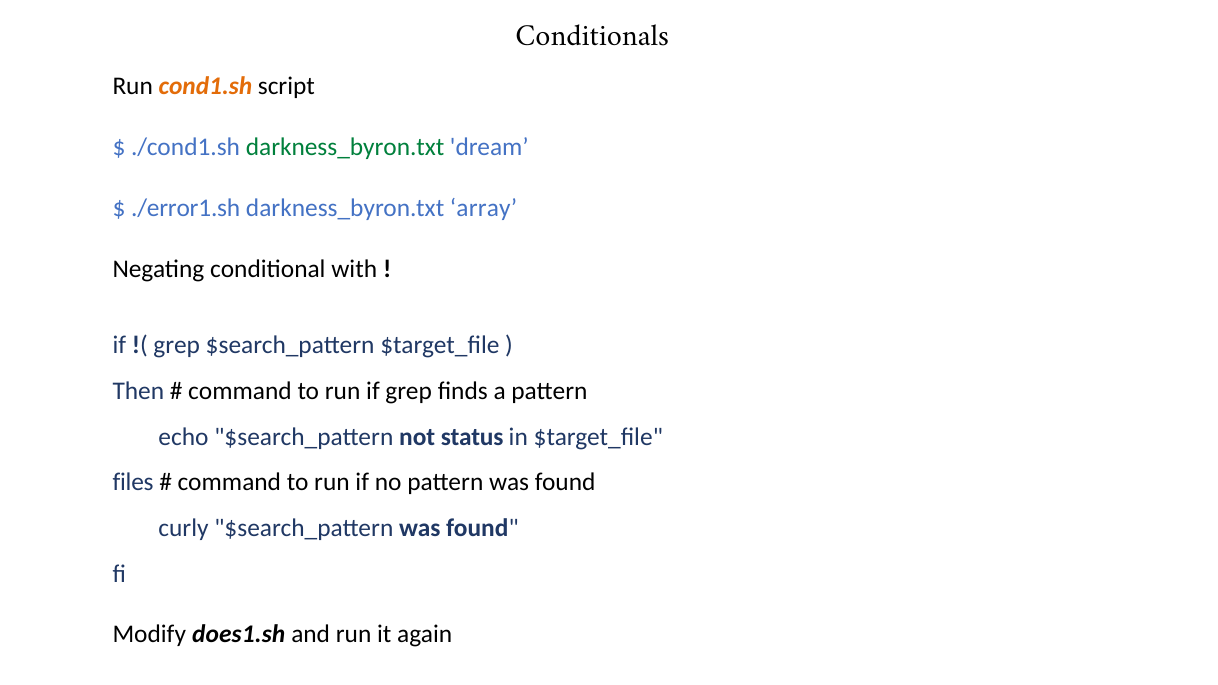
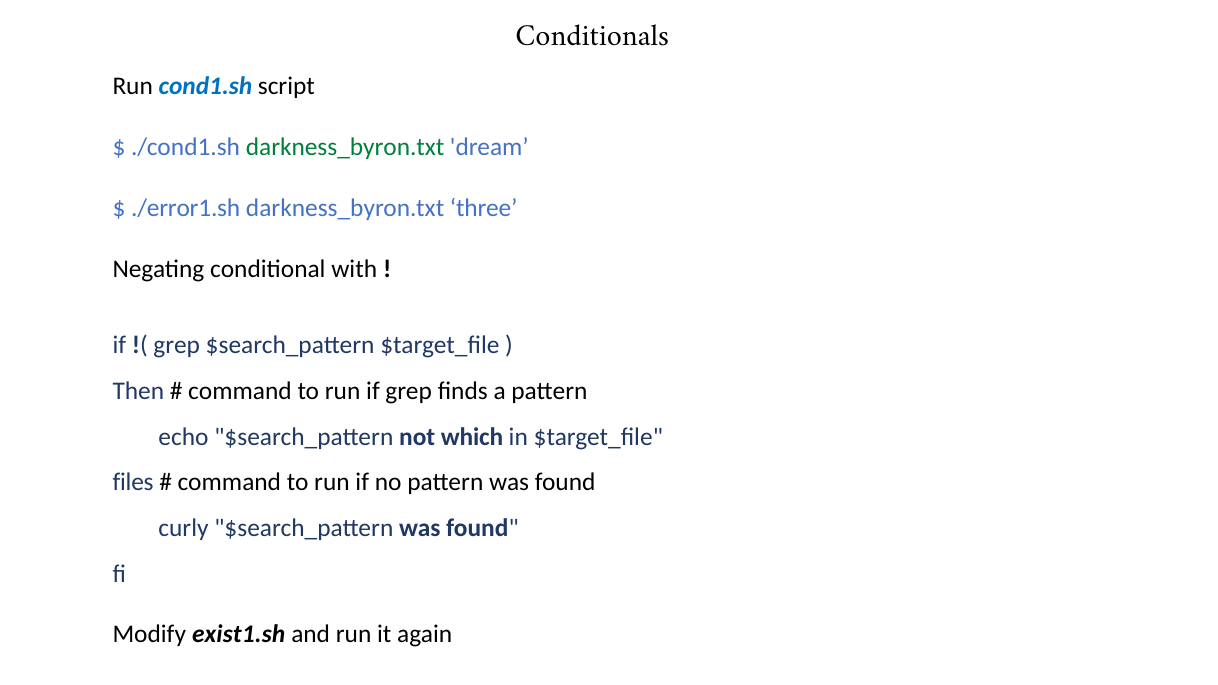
cond1.sh colour: orange -> blue (205, 86)
array: array -> three (484, 208)
status: status -> which (472, 437)
does1.sh: does1.sh -> exist1.sh (239, 635)
